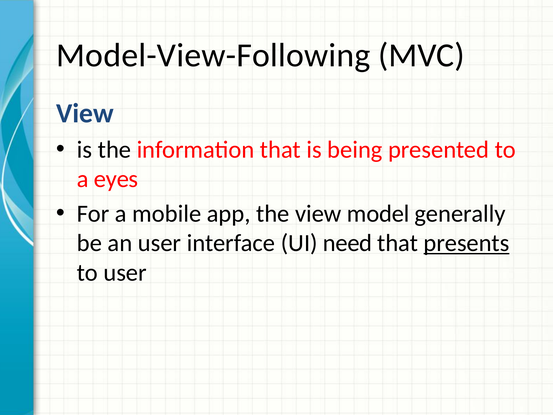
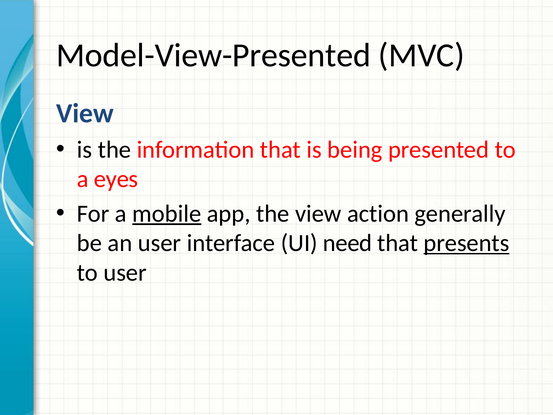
Model-View-Following: Model-View-Following -> Model-View-Presented (214, 55)
mobile underline: none -> present (167, 213)
model: model -> action (378, 213)
